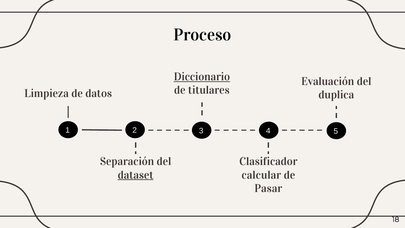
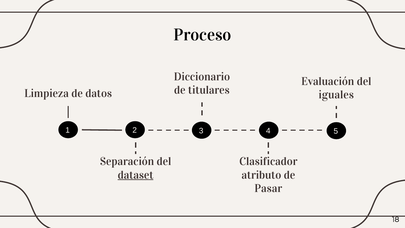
Diccionario underline: present -> none (202, 77)
duplica: duplica -> iguales (336, 95)
calcular: calcular -> atributo (261, 175)
